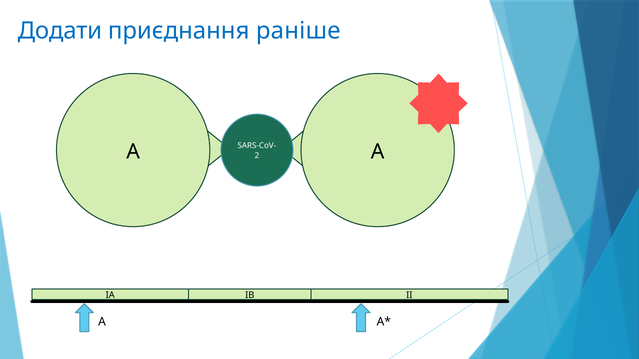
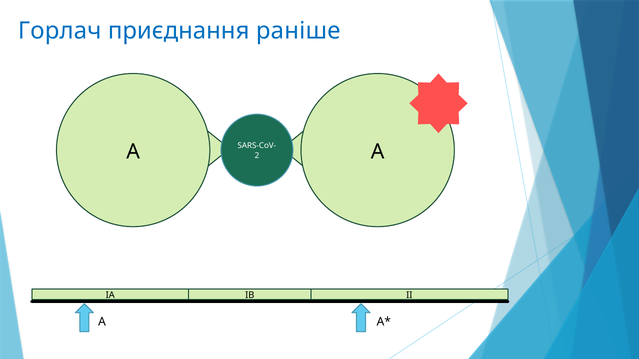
Додати: Додати -> Горлач (60, 31)
